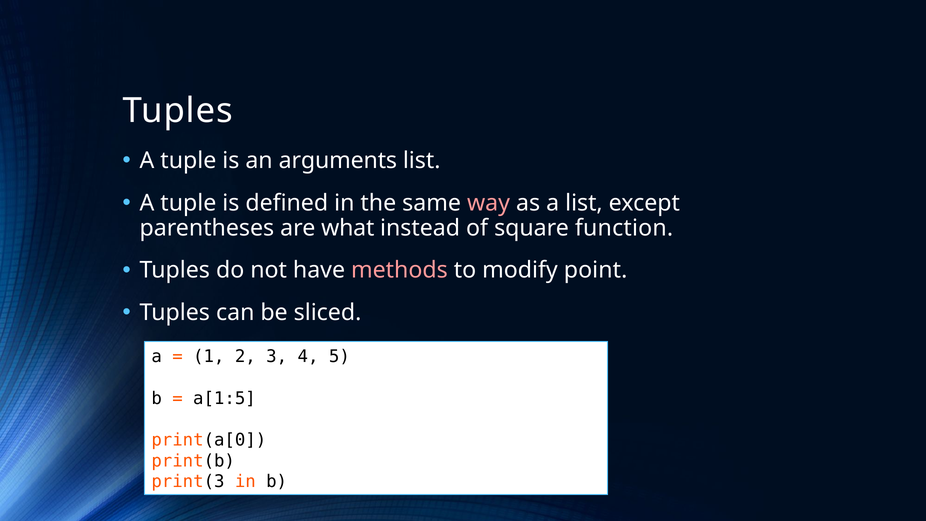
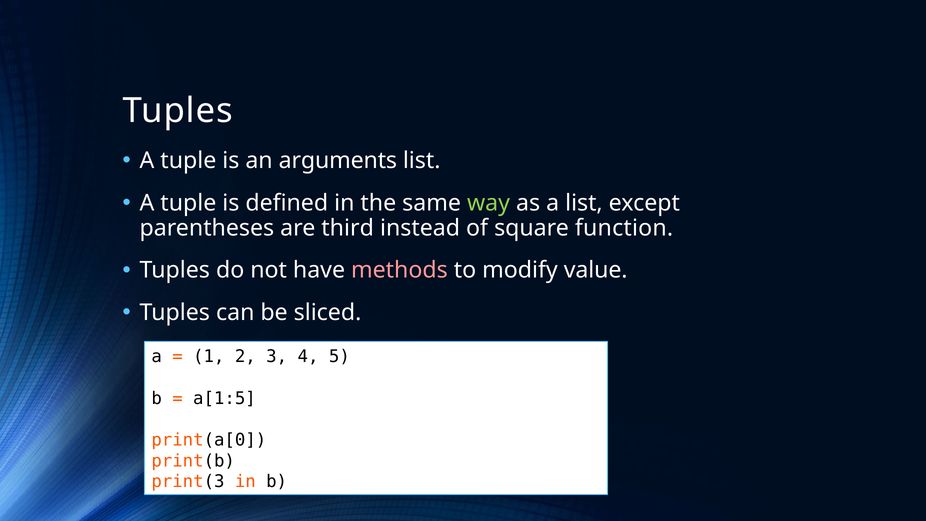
way colour: pink -> light green (489, 203)
what: what -> third (348, 228)
point: point -> value (596, 270)
